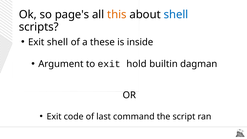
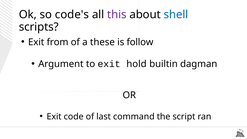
page's: page's -> code's (72, 15)
this colour: orange -> purple (117, 15)
Exit shell: shell -> from (58, 42)
inside: inside -> follow (140, 42)
